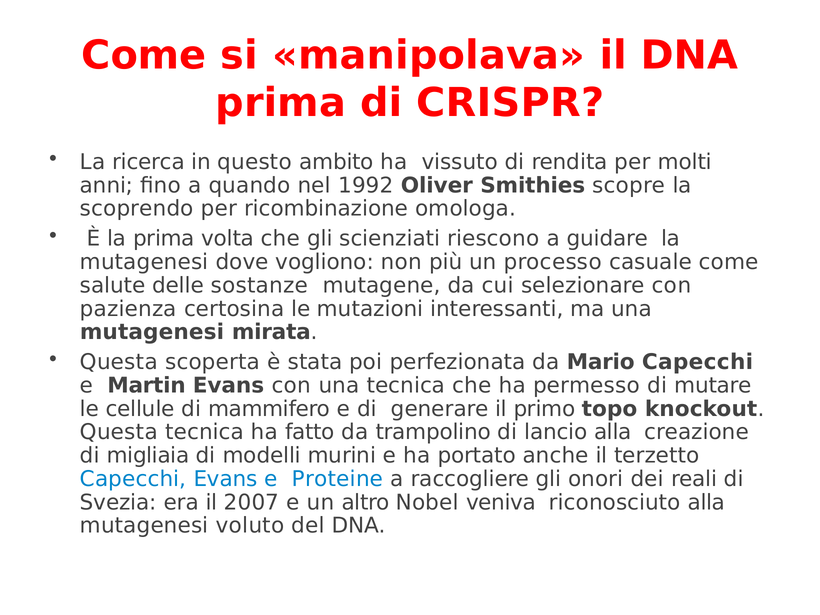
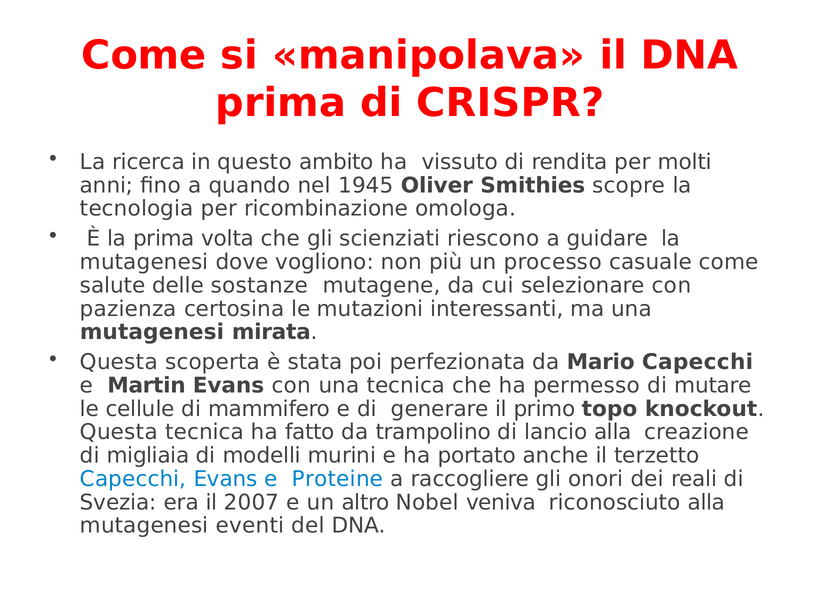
1992: 1992 -> 1945 (366, 185)
scoprendo: scoprendo -> tecnologia (137, 209)
voluto: voluto -> eventi (250, 526)
